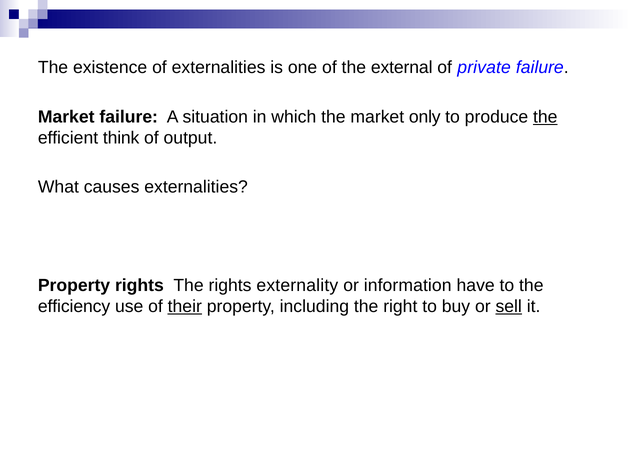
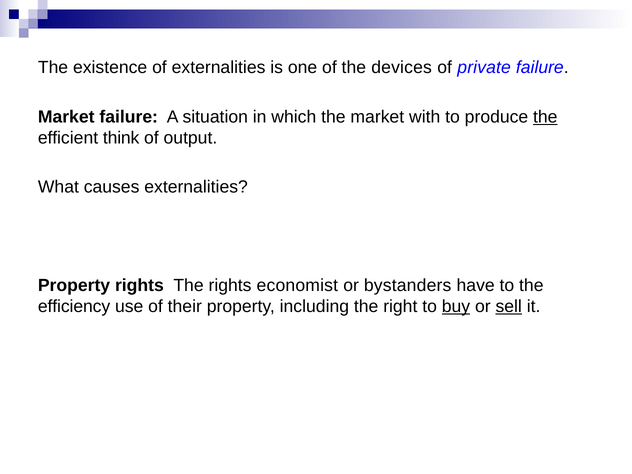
external: external -> devices (402, 68)
only: only -> with (425, 117)
externality: externality -> economist (297, 285)
information: information -> bystanders (408, 285)
their underline: present -> none (185, 306)
buy underline: none -> present (456, 306)
